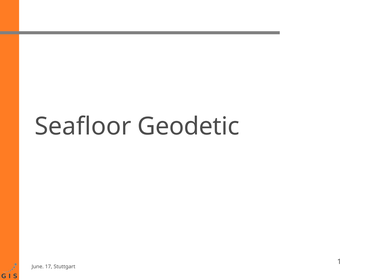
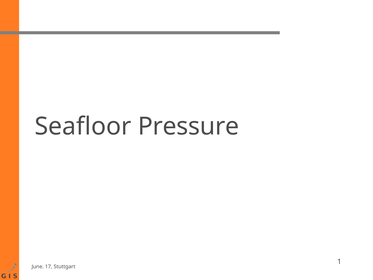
Geodetic: Geodetic -> Pressure (188, 126)
